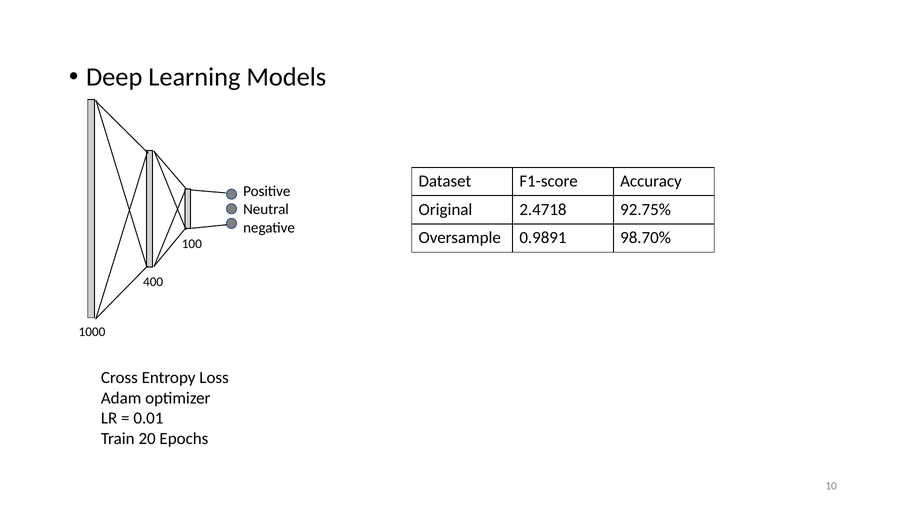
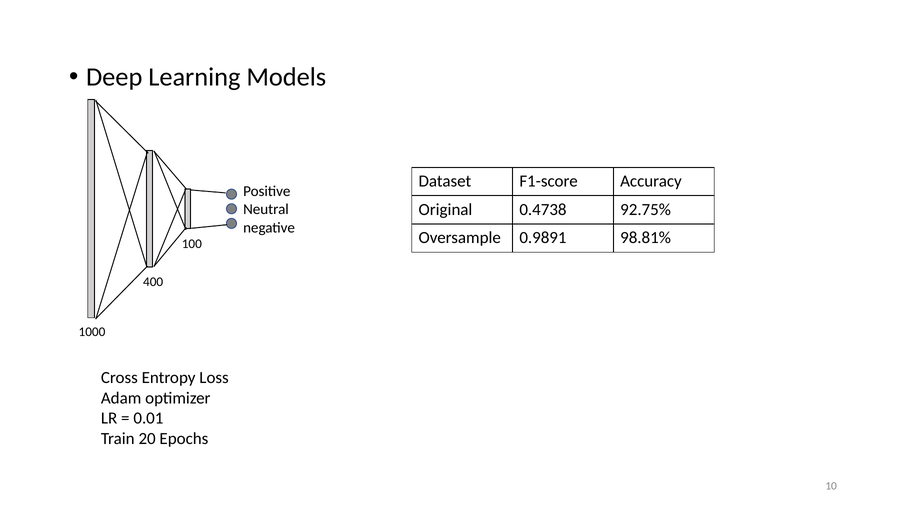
2.4718: 2.4718 -> 0.4738 (543, 210)
98.70%: 98.70% -> 98.81% (646, 238)
